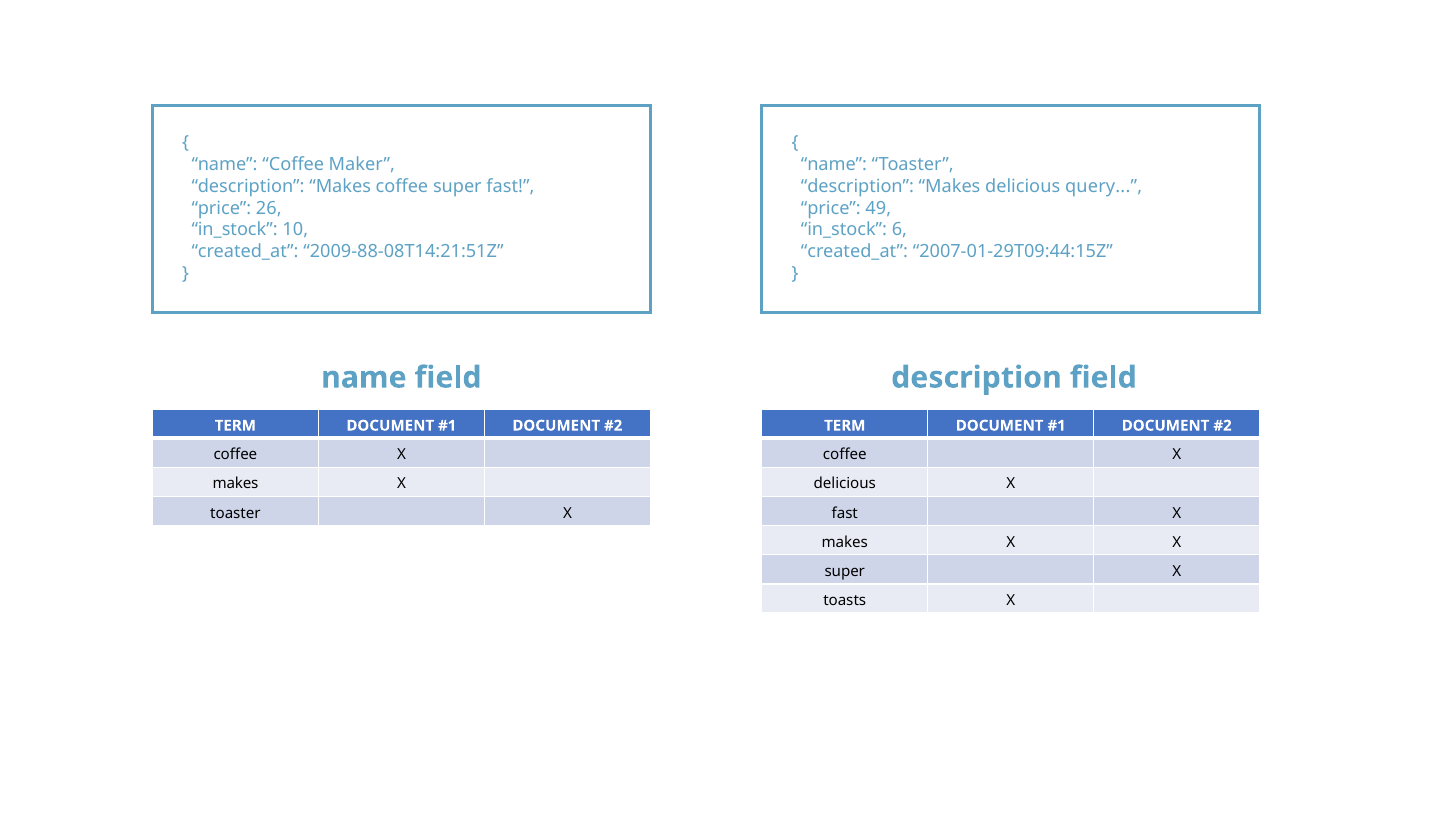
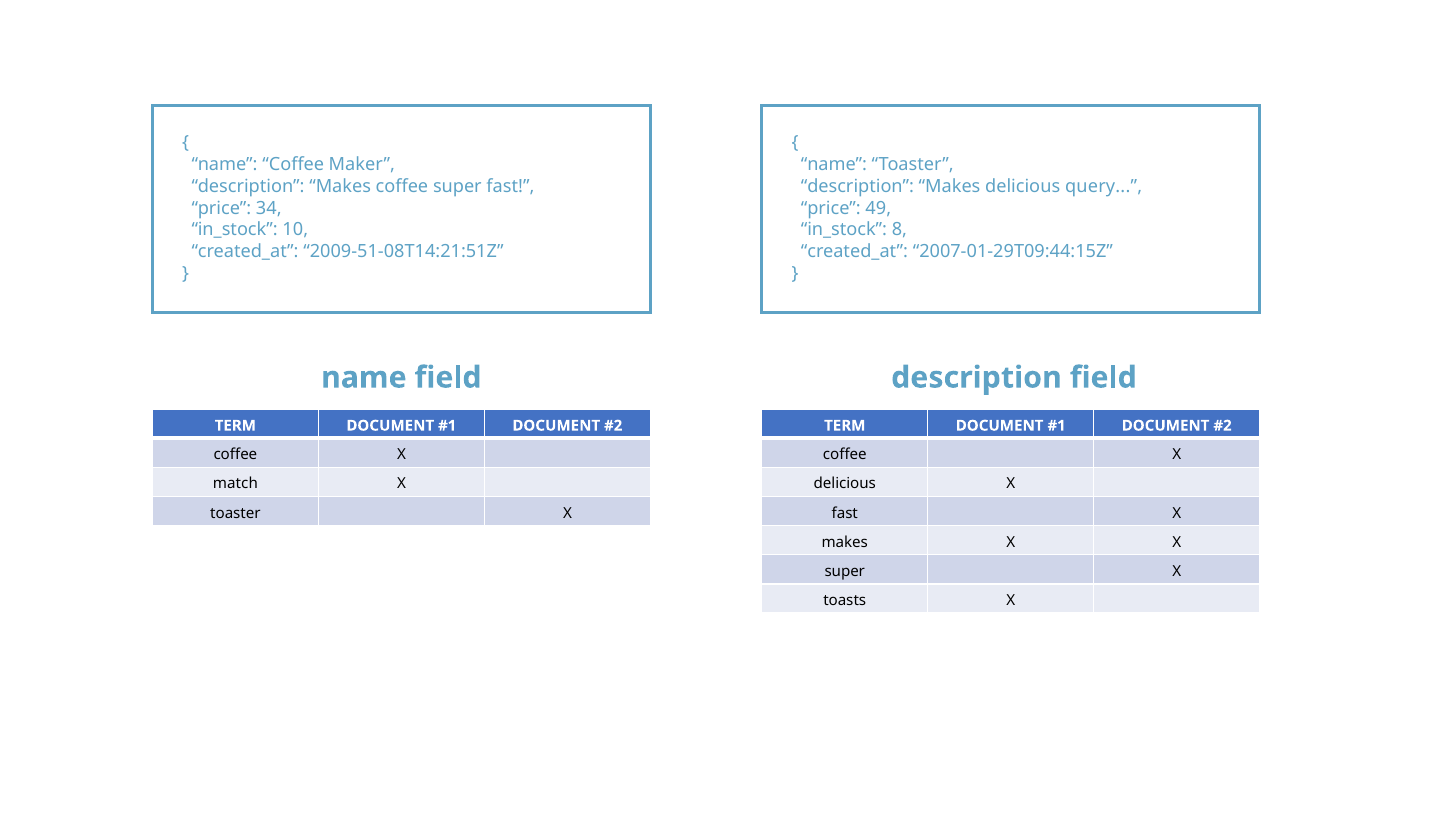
26: 26 -> 34 (269, 208)
6: 6 -> 8 (899, 230)
2009-88-08T14:21:51Z: 2009-88-08T14:21:51Z -> 2009-51-08T14:21:51Z (403, 252)
makes: makes -> match (235, 484)
